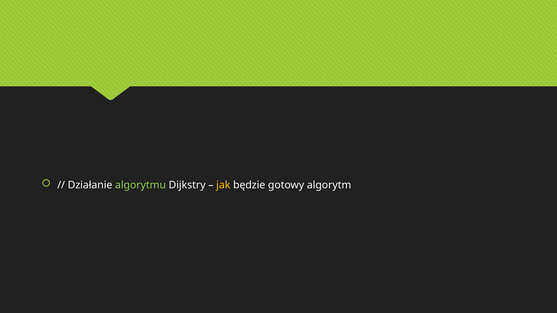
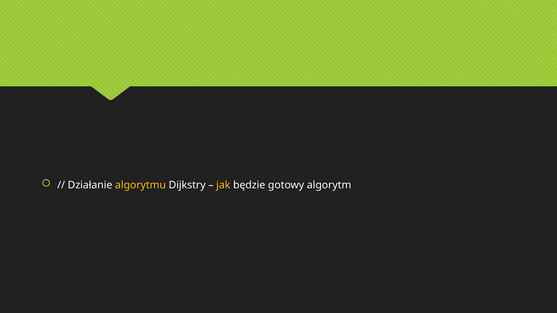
algorytmu colour: light green -> yellow (141, 185)
